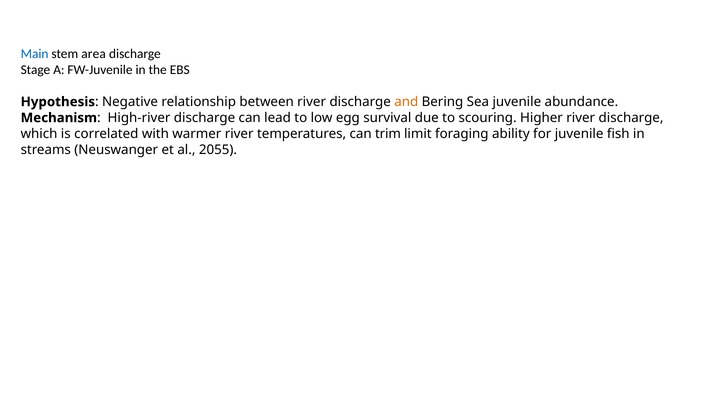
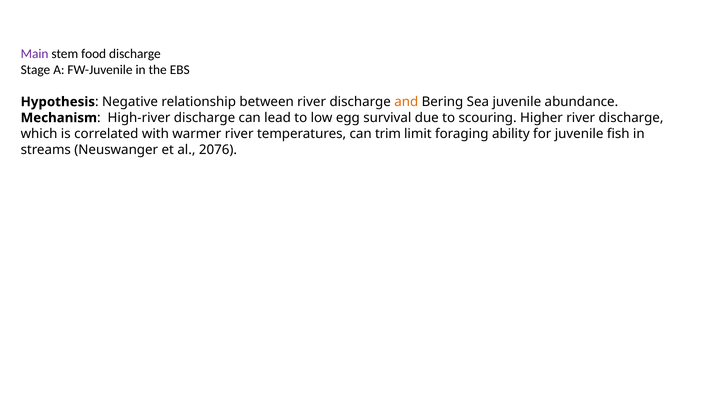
Main colour: blue -> purple (35, 54)
area: area -> food (94, 54)
2055: 2055 -> 2076 (218, 150)
